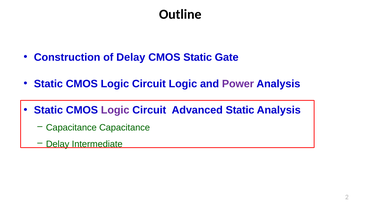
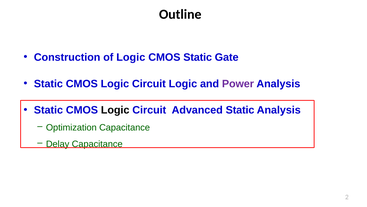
of Delay: Delay -> Logic (131, 57)
Logic colour: purple -> black (115, 110)
Capacitance: Capacitance -> Optimization (71, 127)
Delay Intermediate: Intermediate -> Capacitance (97, 144)
